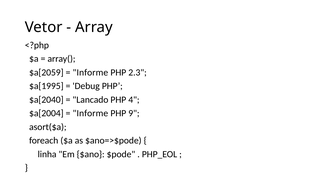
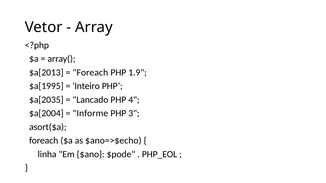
$a[2059: $a[2059 -> $a[2013 (46, 73)
Informe: Informe -> Foreach (90, 73)
2.3: 2.3 -> 1.9 (138, 73)
Debug: Debug -> Inteiro (86, 86)
$a[2040: $a[2040 -> $a[2035 (46, 100)
9: 9 -> 3 (134, 114)
$ano=>$pode: $ano=>$pode -> $ano=>$echo (113, 141)
